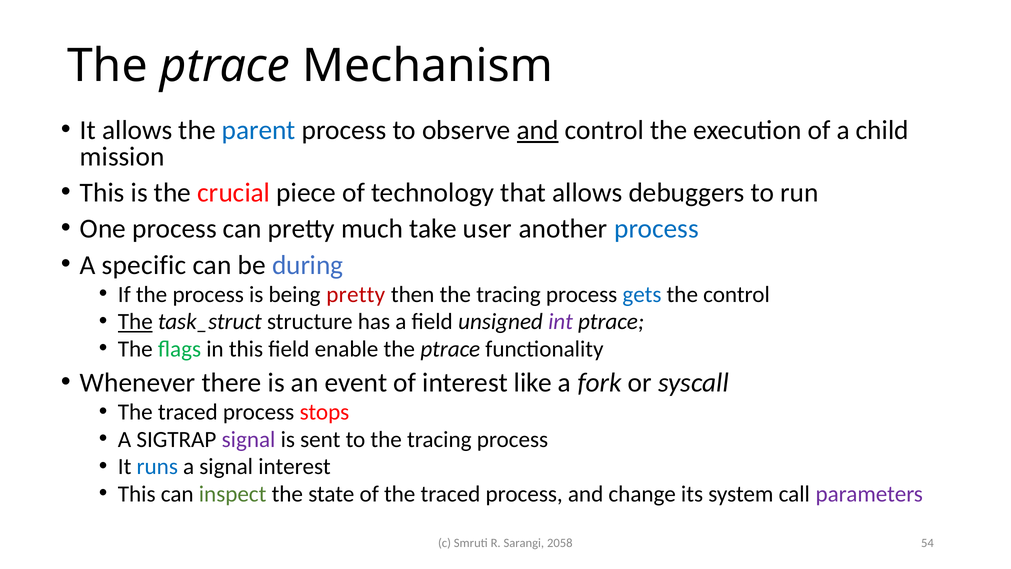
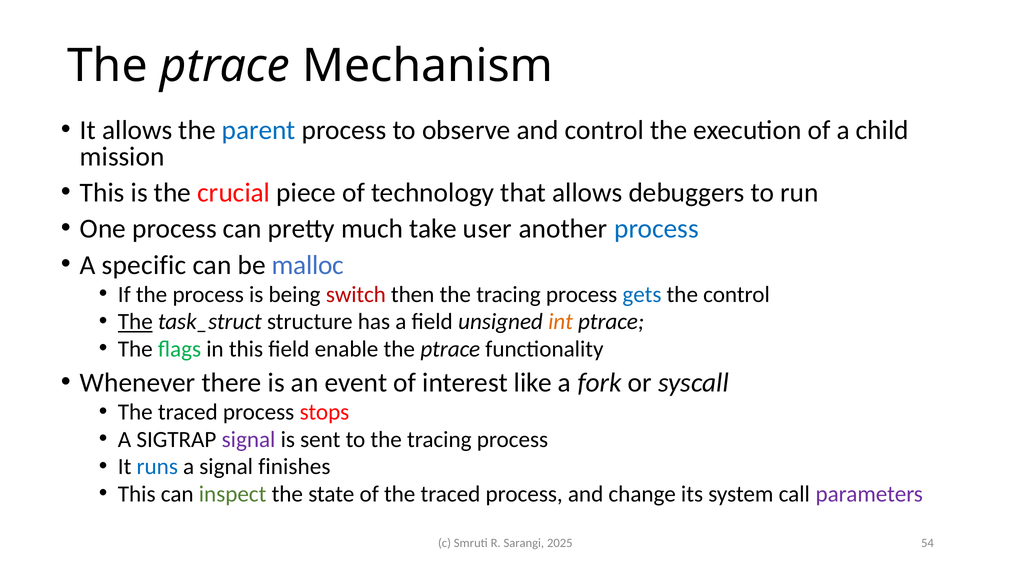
and underline: present -> none (538, 130)
during: during -> malloc (308, 265)
being pretty: pretty -> switch (356, 294)
int colour: purple -> orange (561, 322)
signal interest: interest -> finishes (294, 466)
2058: 2058 -> 2025 (560, 543)
